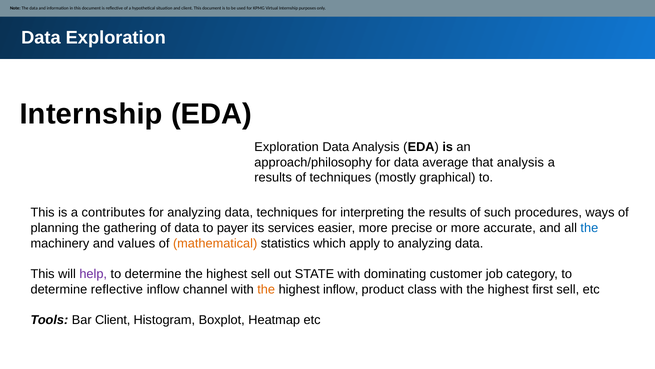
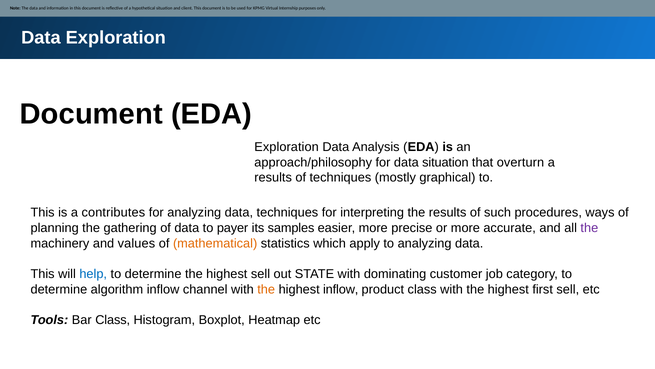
Internship: Internship -> Document (91, 114)
data average: average -> situation (445, 162)
that analysis: analysis -> overturn (520, 162)
services: services -> samples (291, 228)
the colour: blue -> purple (589, 228)
help colour: purple -> blue (93, 274)
determine reflective: reflective -> algorithm (117, 289)
Bar Client: Client -> Class (113, 319)
